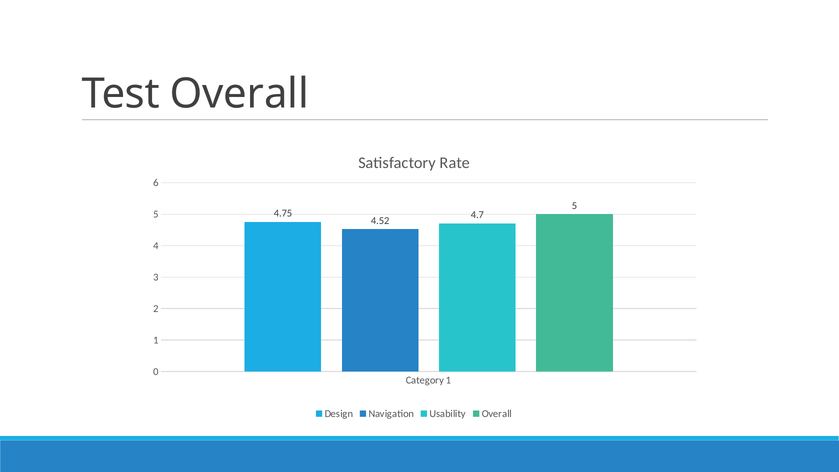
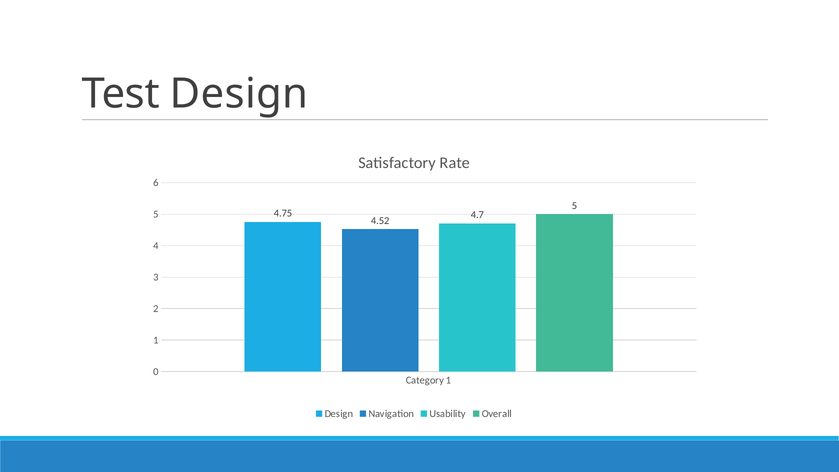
Test Overall: Overall -> Design (239, 94)
